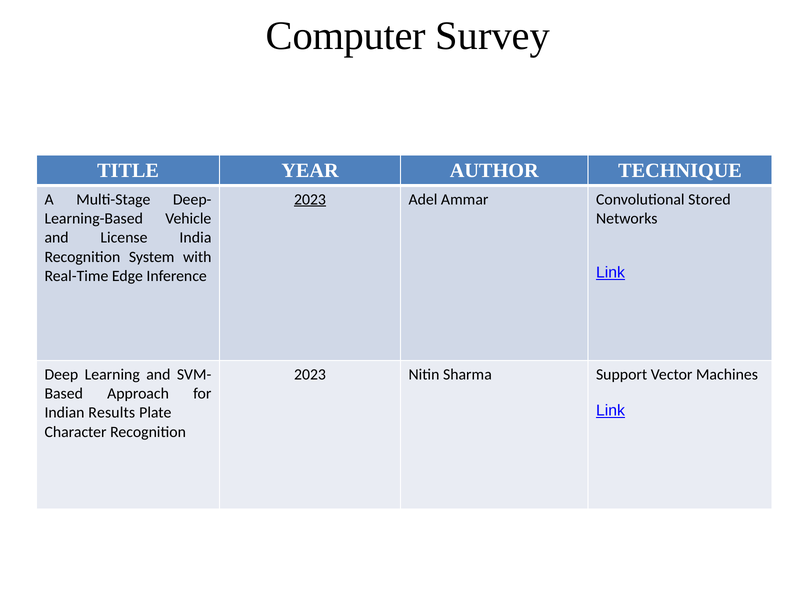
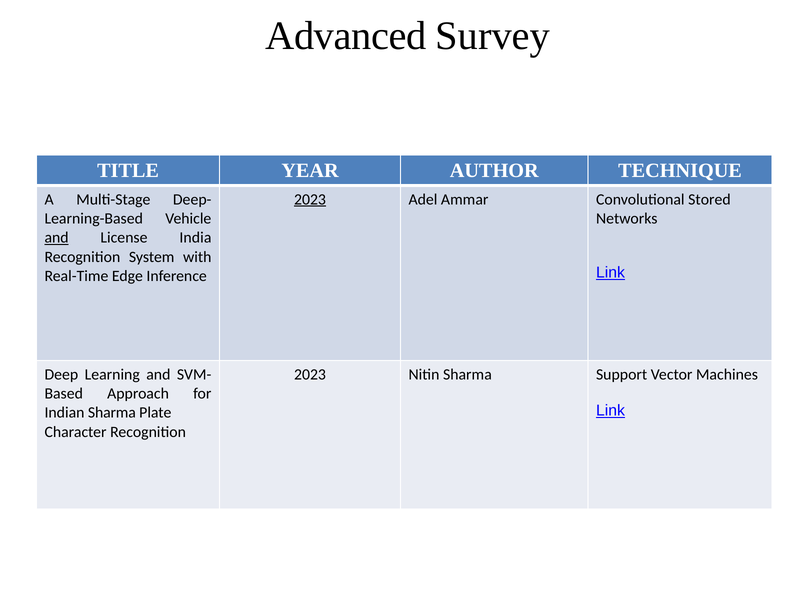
Computer: Computer -> Advanced (346, 36)
and underline: none -> present (57, 238)
Indian Results: Results -> Sharma (112, 413)
